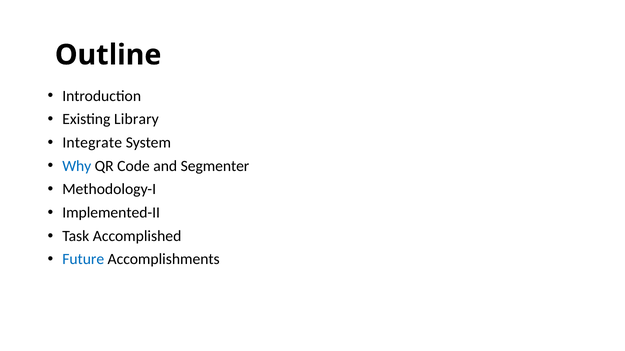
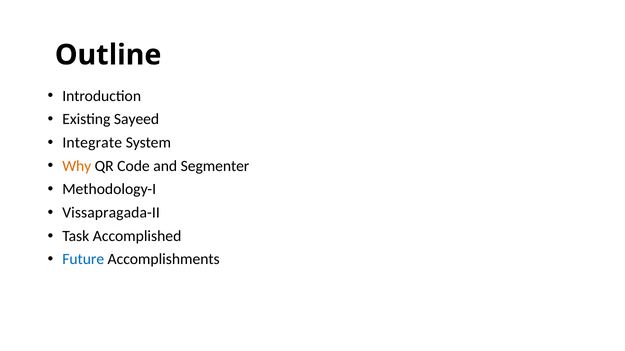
Library: Library -> Sayeed (137, 119)
Why colour: blue -> orange (77, 166)
Implemented-II: Implemented-II -> Vissapragada-II (111, 213)
